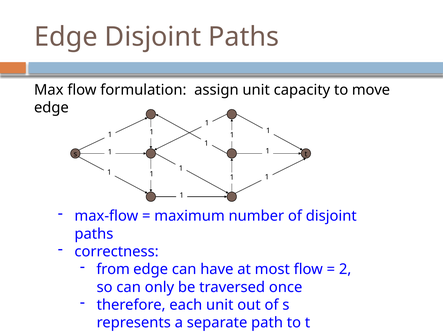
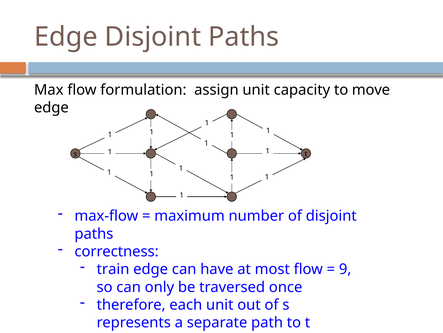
from: from -> train (113, 269)
2: 2 -> 9 (345, 269)
